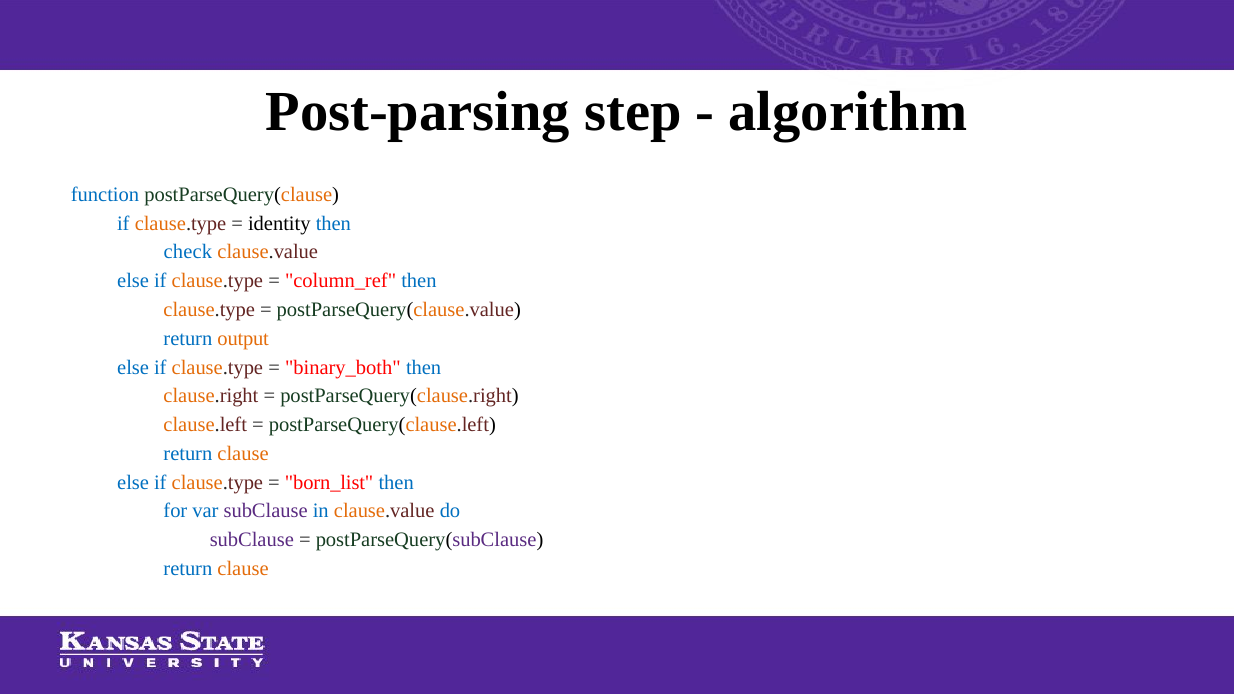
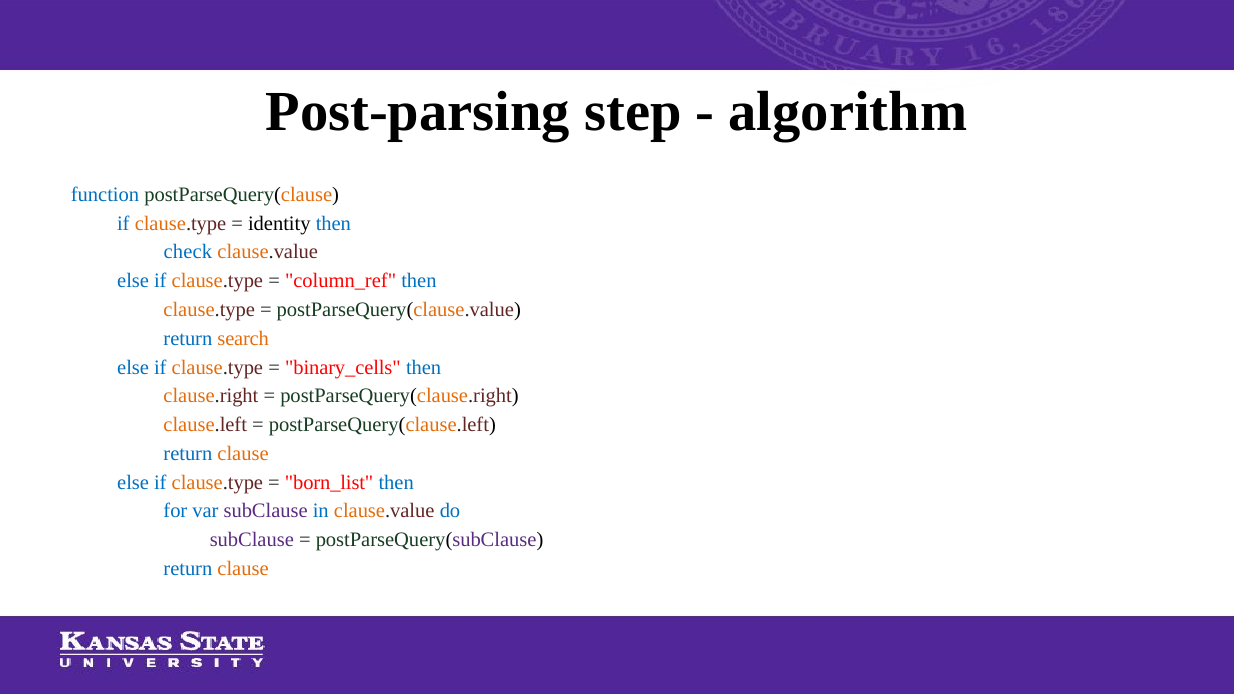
output: output -> search (243, 339)
binary_both: binary_both -> binary_cells (343, 367)
